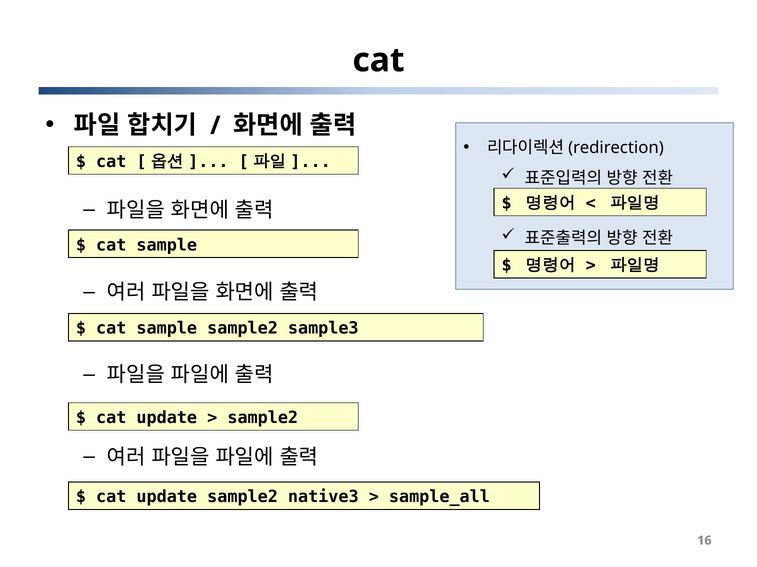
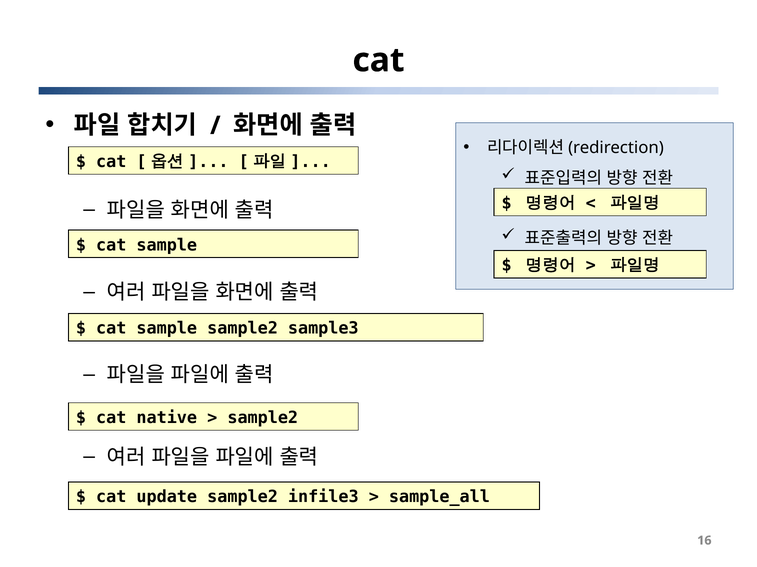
update: update -> native (167, 418)
native3: native3 -> infile3 (323, 498)
